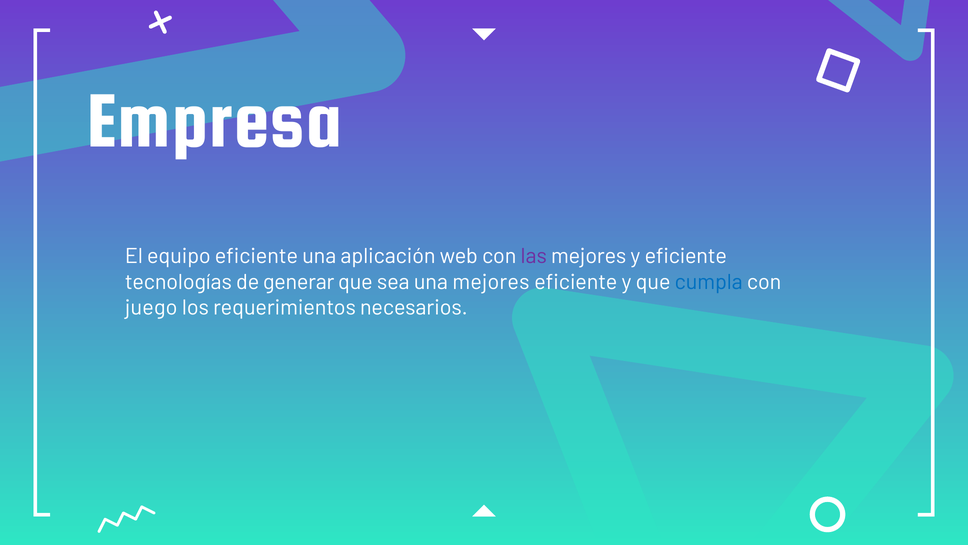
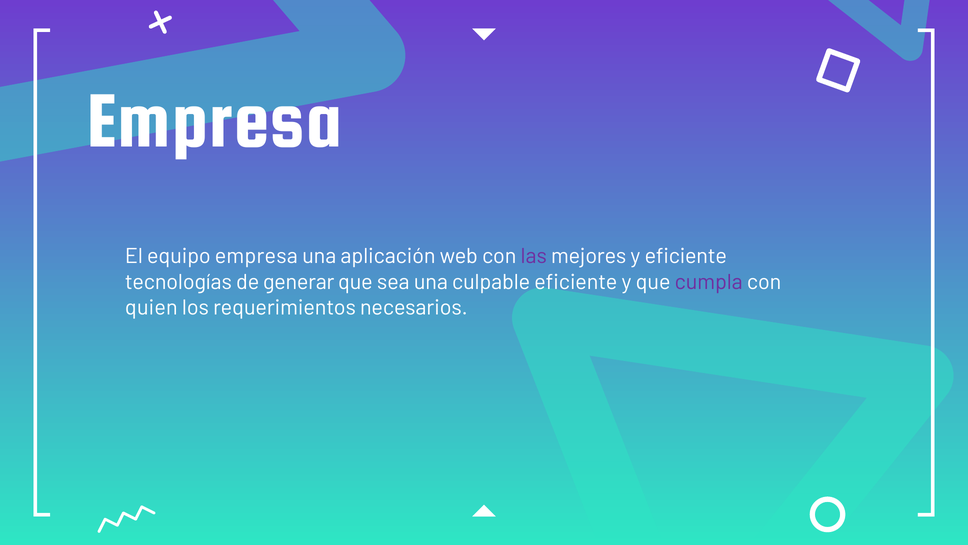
equipo eficiente: eficiente -> empresa (256, 256)
una mejores: mejores -> culpable (491, 282)
cumpla colour: blue -> purple (709, 282)
juego: juego -> quien (151, 308)
